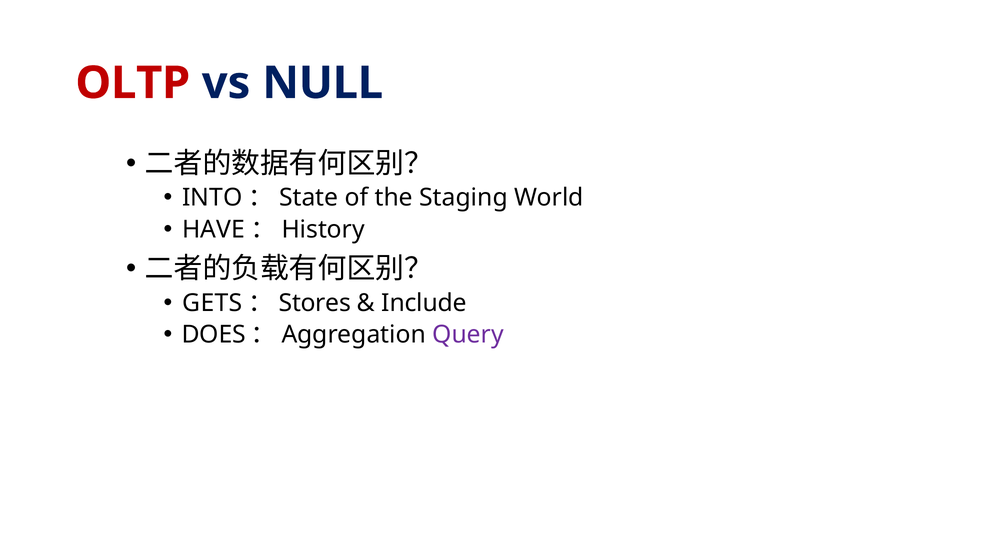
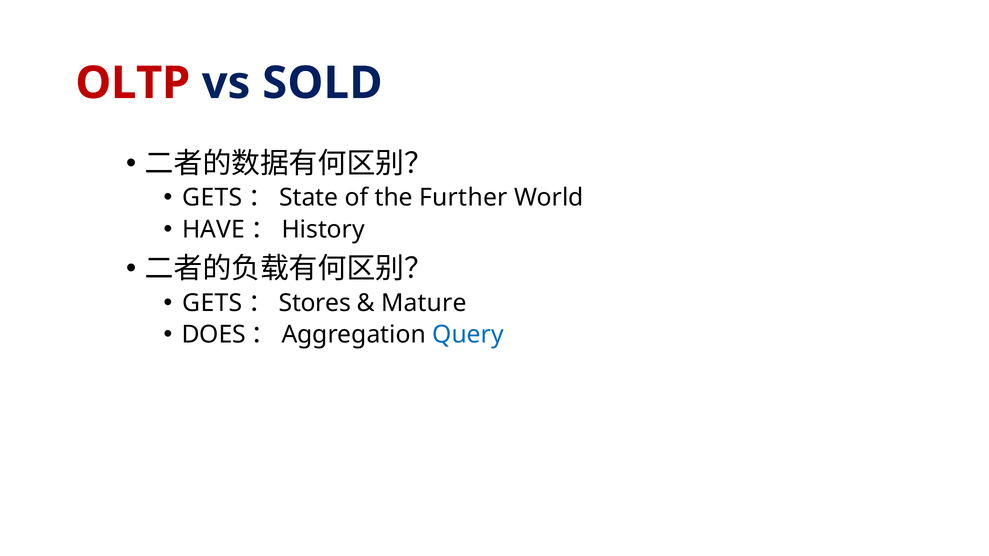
NULL: NULL -> SOLD (322, 83)
INTO: INTO -> GETS (212, 198)
Staging: Staging -> Further (463, 198)
Include: Include -> Mature (424, 303)
Query colour: purple -> blue (468, 335)
